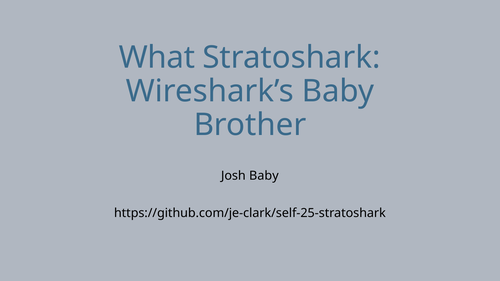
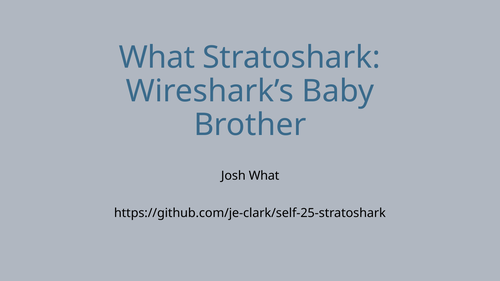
Josh Baby: Baby -> What (264, 176)
